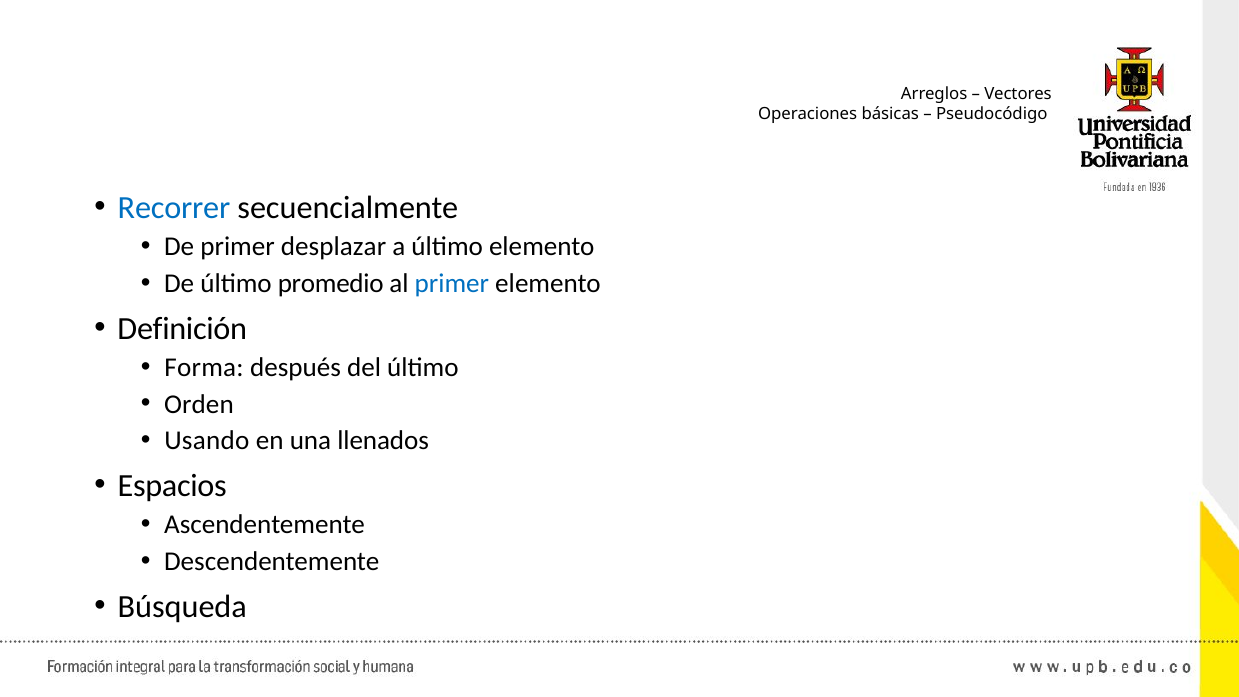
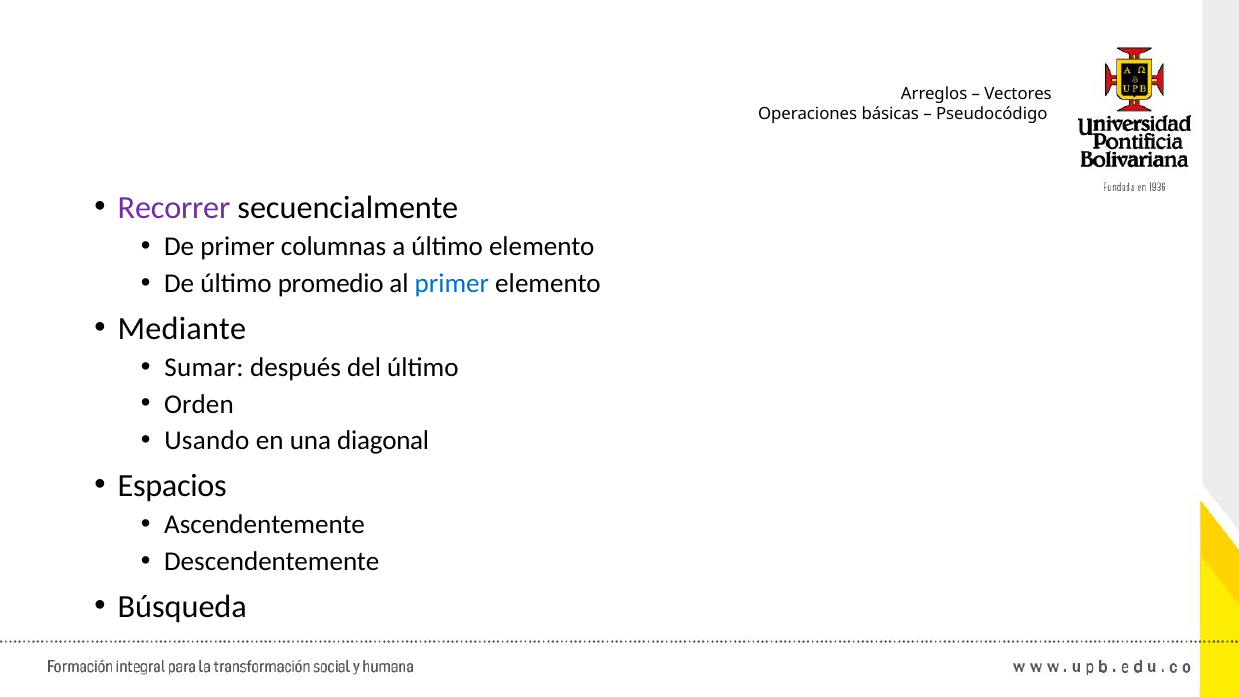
Recorrer colour: blue -> purple (174, 208)
desplazar: desplazar -> columnas (334, 247)
Definición: Definición -> Mediante (182, 329)
Forma: Forma -> Sumar (204, 368)
llenados: llenados -> diagonal (383, 440)
